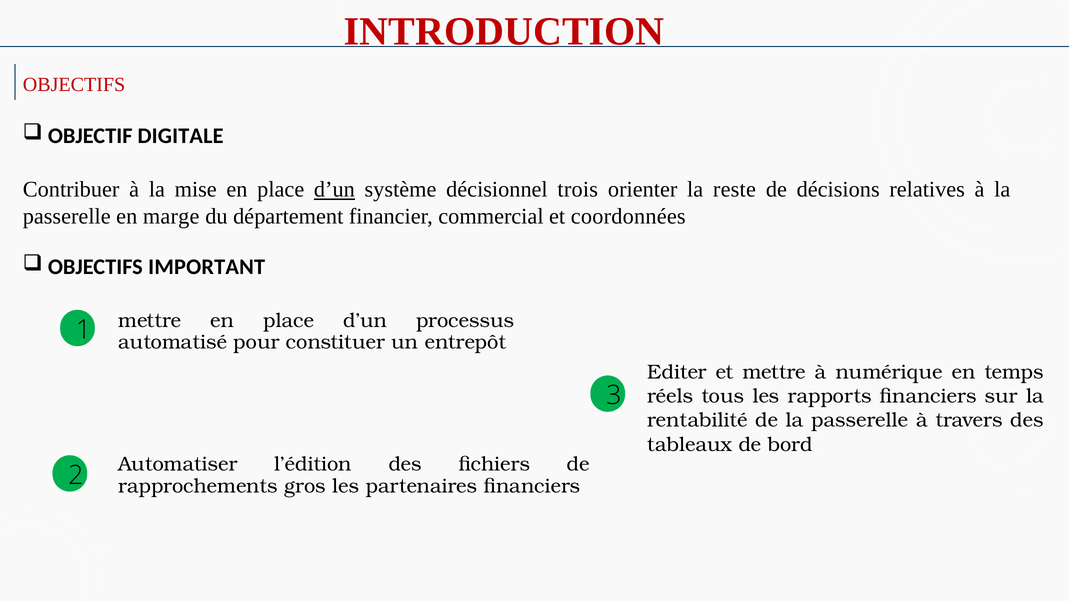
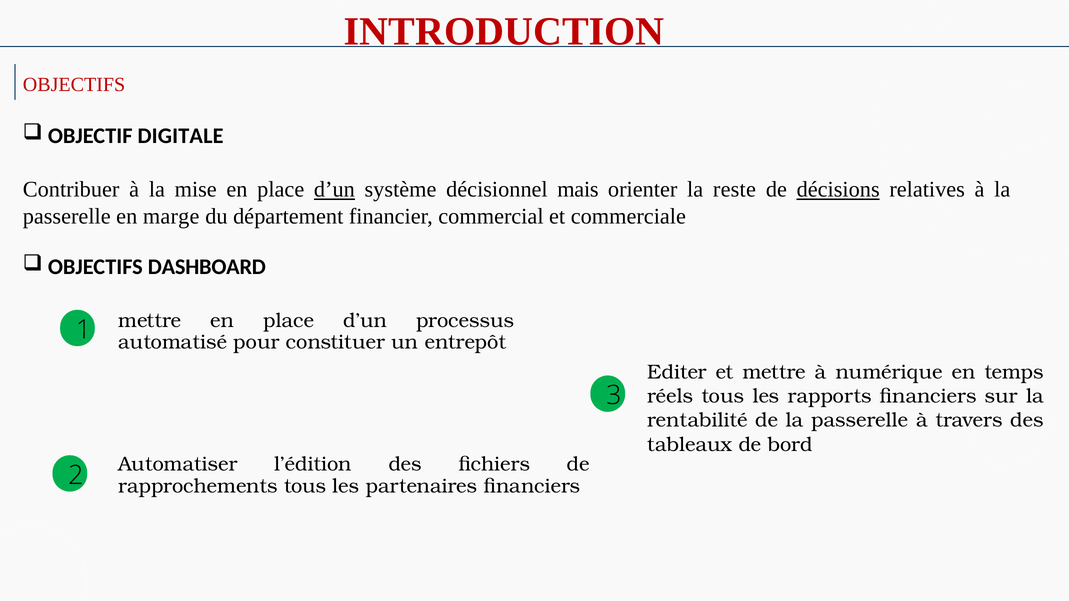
trois: trois -> mais (578, 190)
décisions underline: none -> present (838, 190)
coordonnées: coordonnées -> commerciale (628, 216)
IMPORTANT: IMPORTANT -> DASHBOARD (207, 267)
rapprochements gros: gros -> tous (305, 486)
